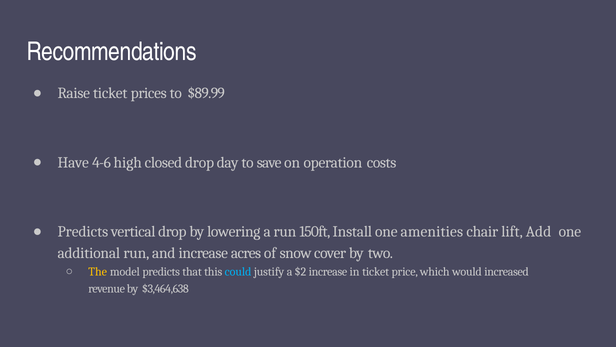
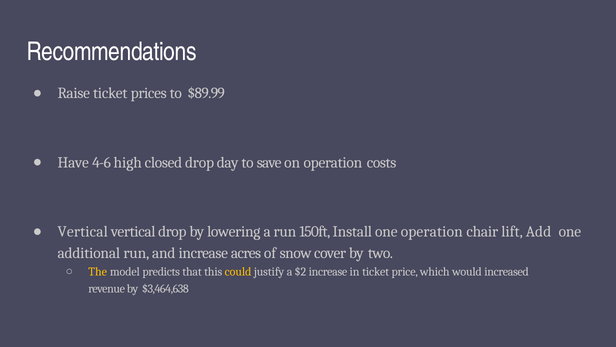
Predicts: Predicts -> Vertical (83, 232)
one amenities: amenities -> operation (432, 232)
could colour: light blue -> yellow (238, 272)
